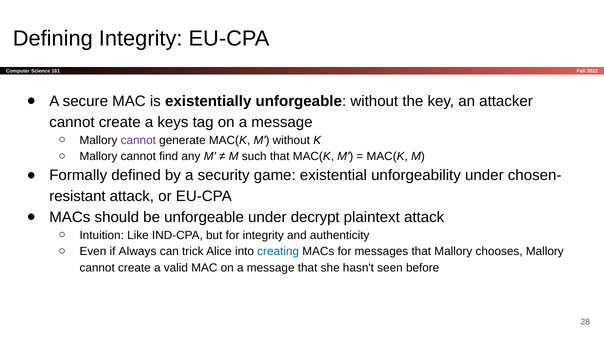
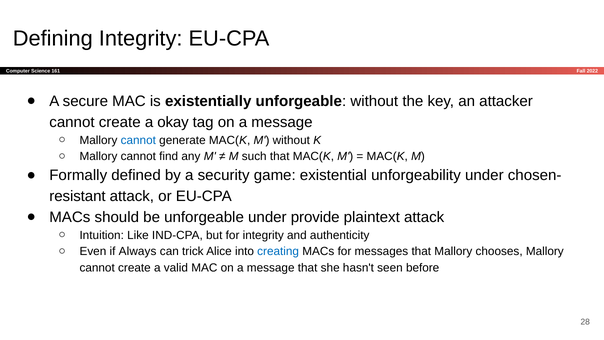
keys: keys -> okay (173, 122)
cannot colour: purple -> blue (138, 140)
decrypt: decrypt -> provide (315, 217)
